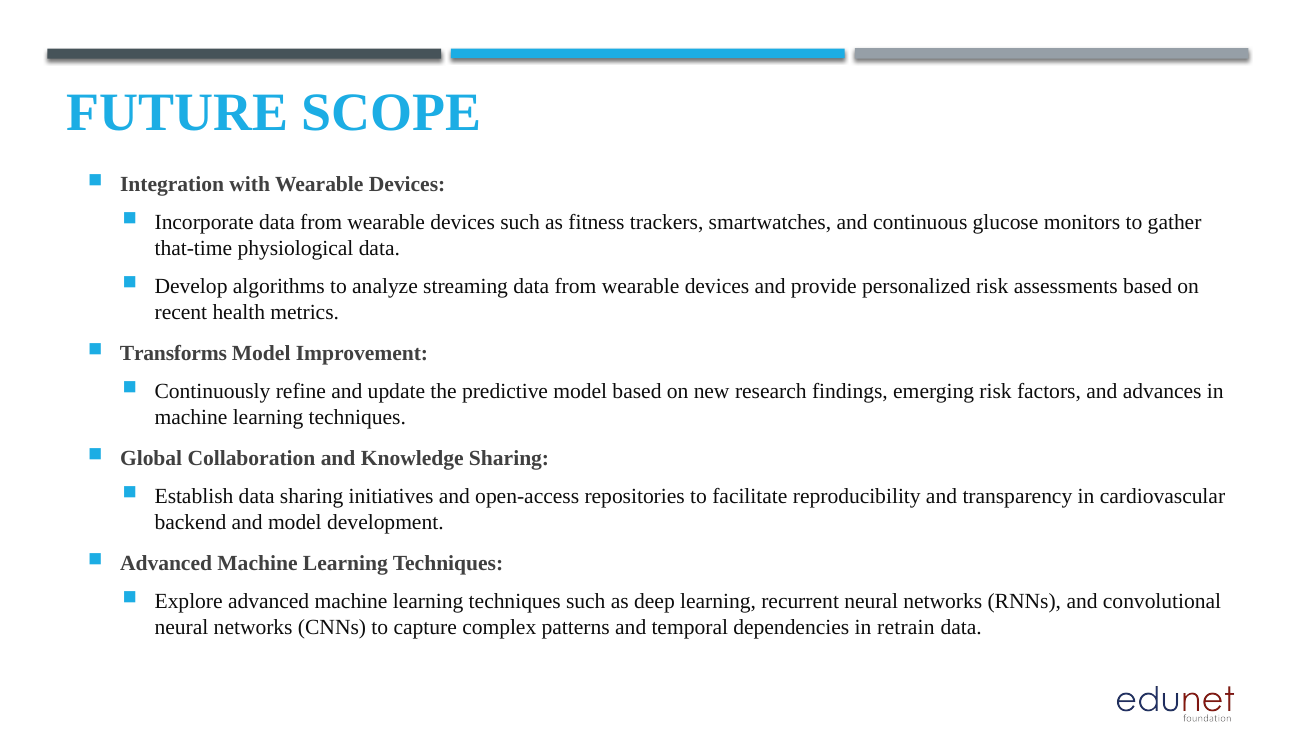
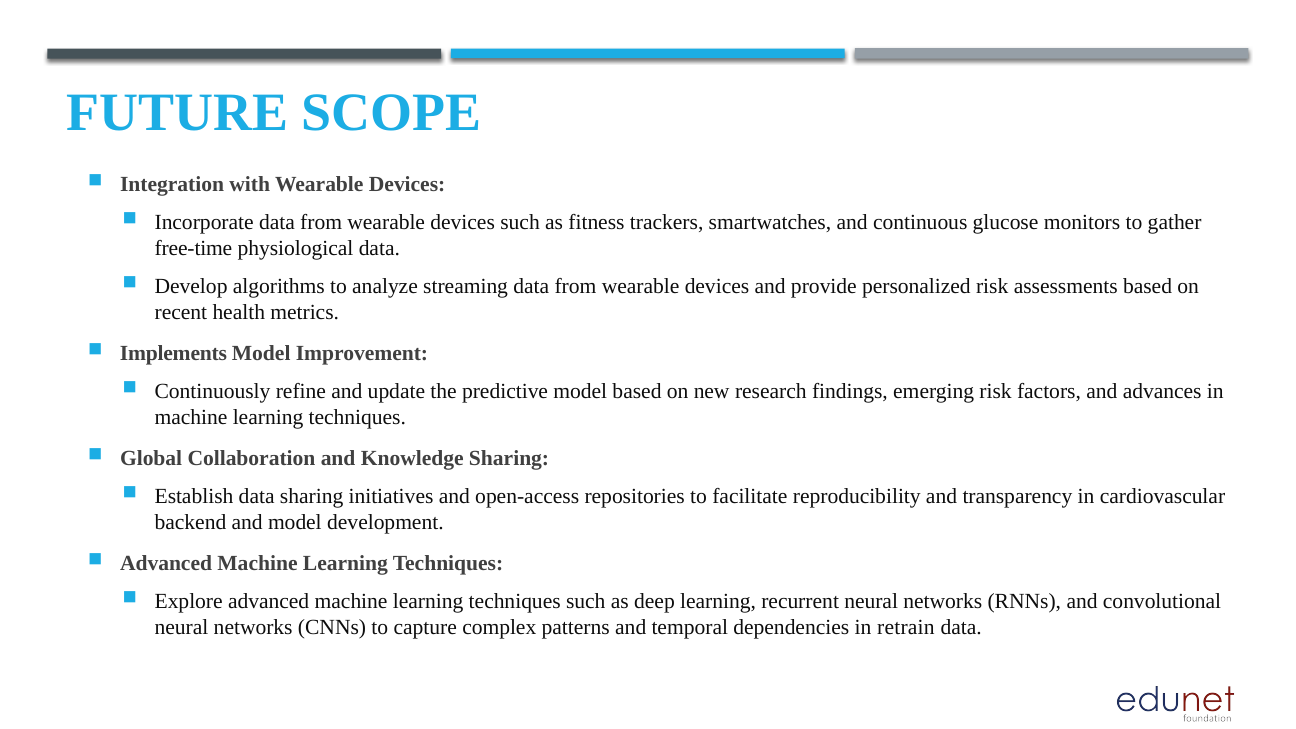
that-time: that-time -> free-time (193, 248)
Transforms: Transforms -> Implements (173, 353)
